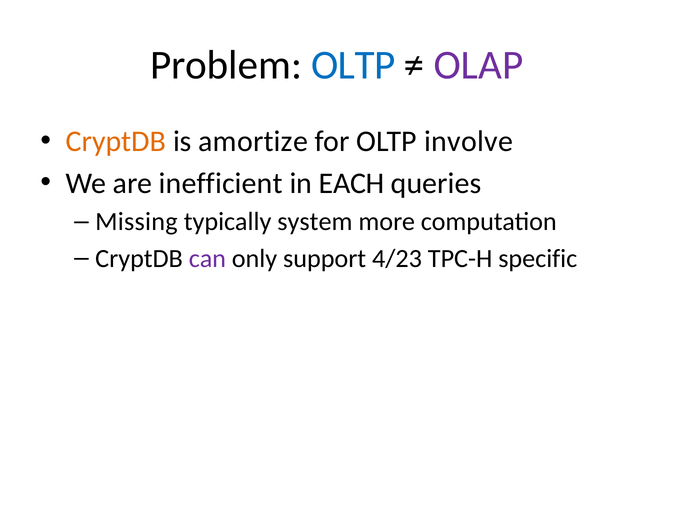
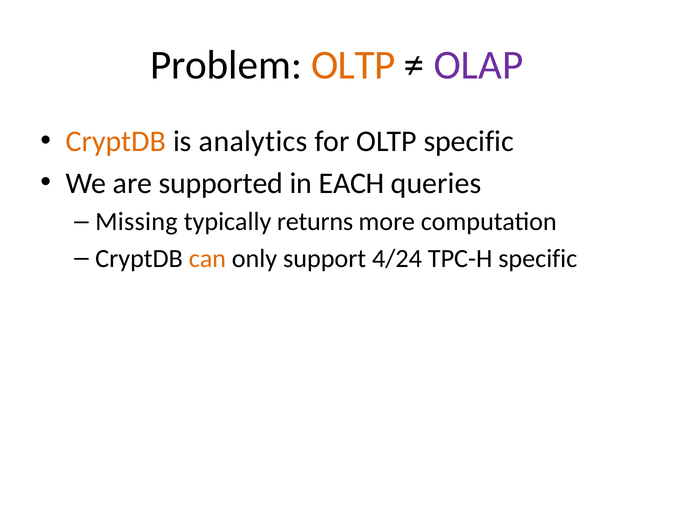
OLTP colour: blue -> orange (353, 65)
amortize: amortize -> analytics (253, 141)
OLTP involve: involve -> specific (469, 141)
inefficient: inefficient -> supported (221, 183)
system: system -> returns (315, 222)
can colour: purple -> orange (207, 259)
4/23: 4/23 -> 4/24 (397, 259)
